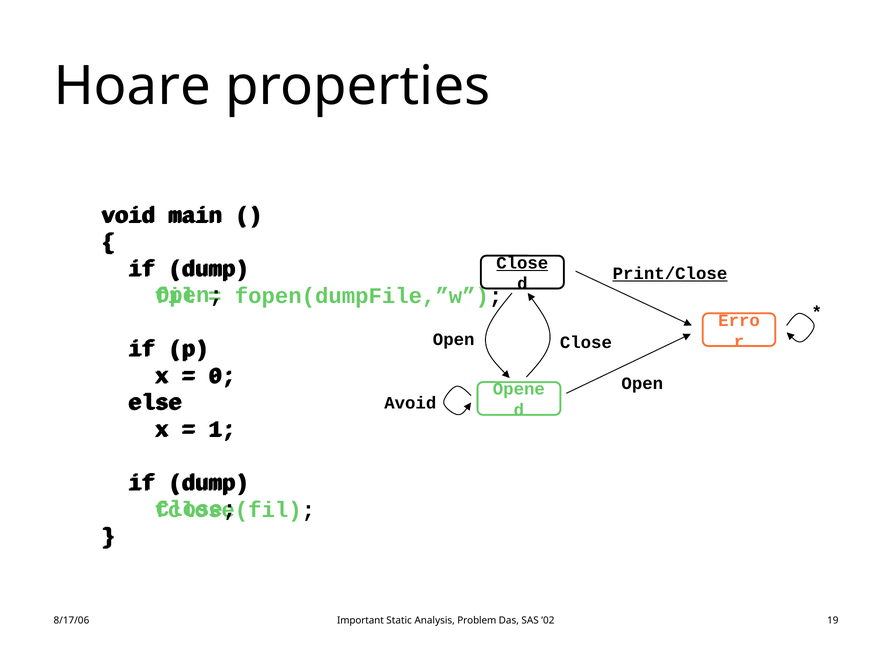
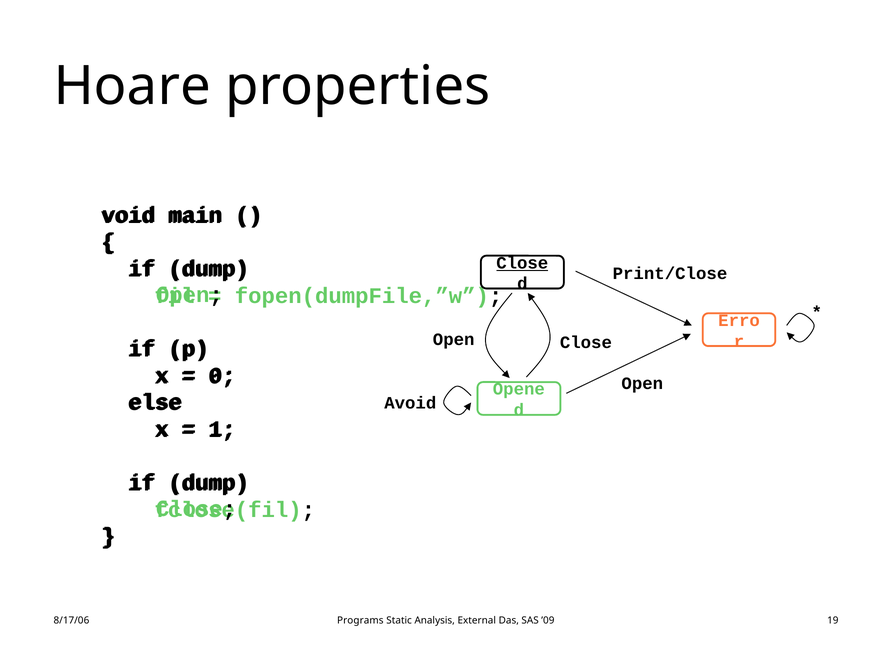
Print/Close underline: present -> none (670, 274)
Important: Important -> Programs (360, 620)
Problem: Problem -> External (477, 620)
’02: ’02 -> ’09 (548, 620)
